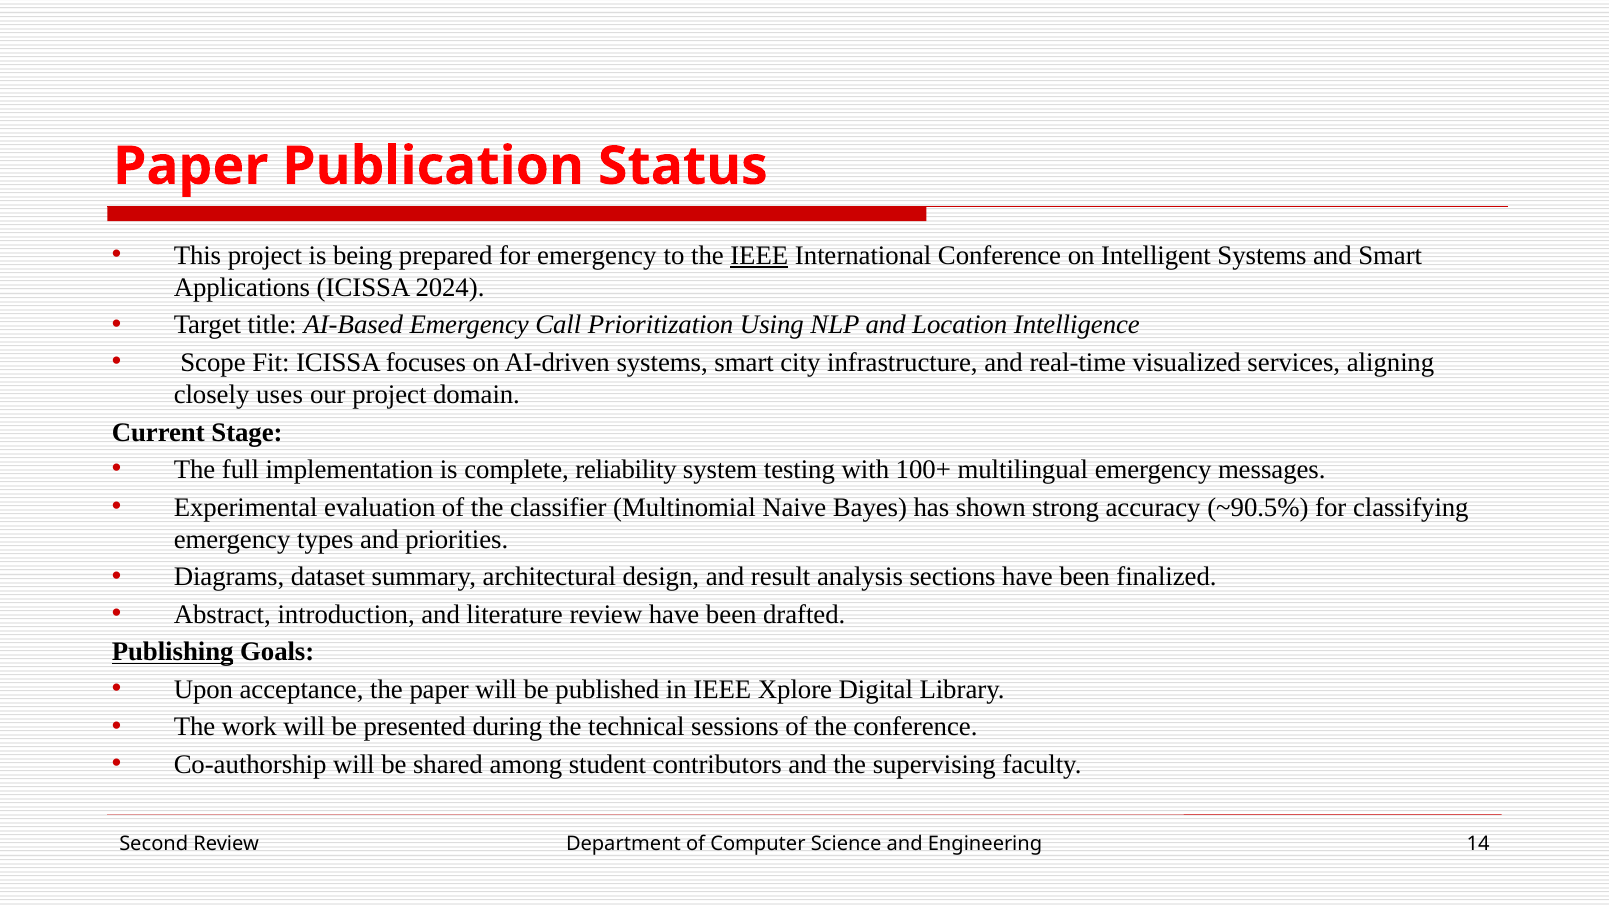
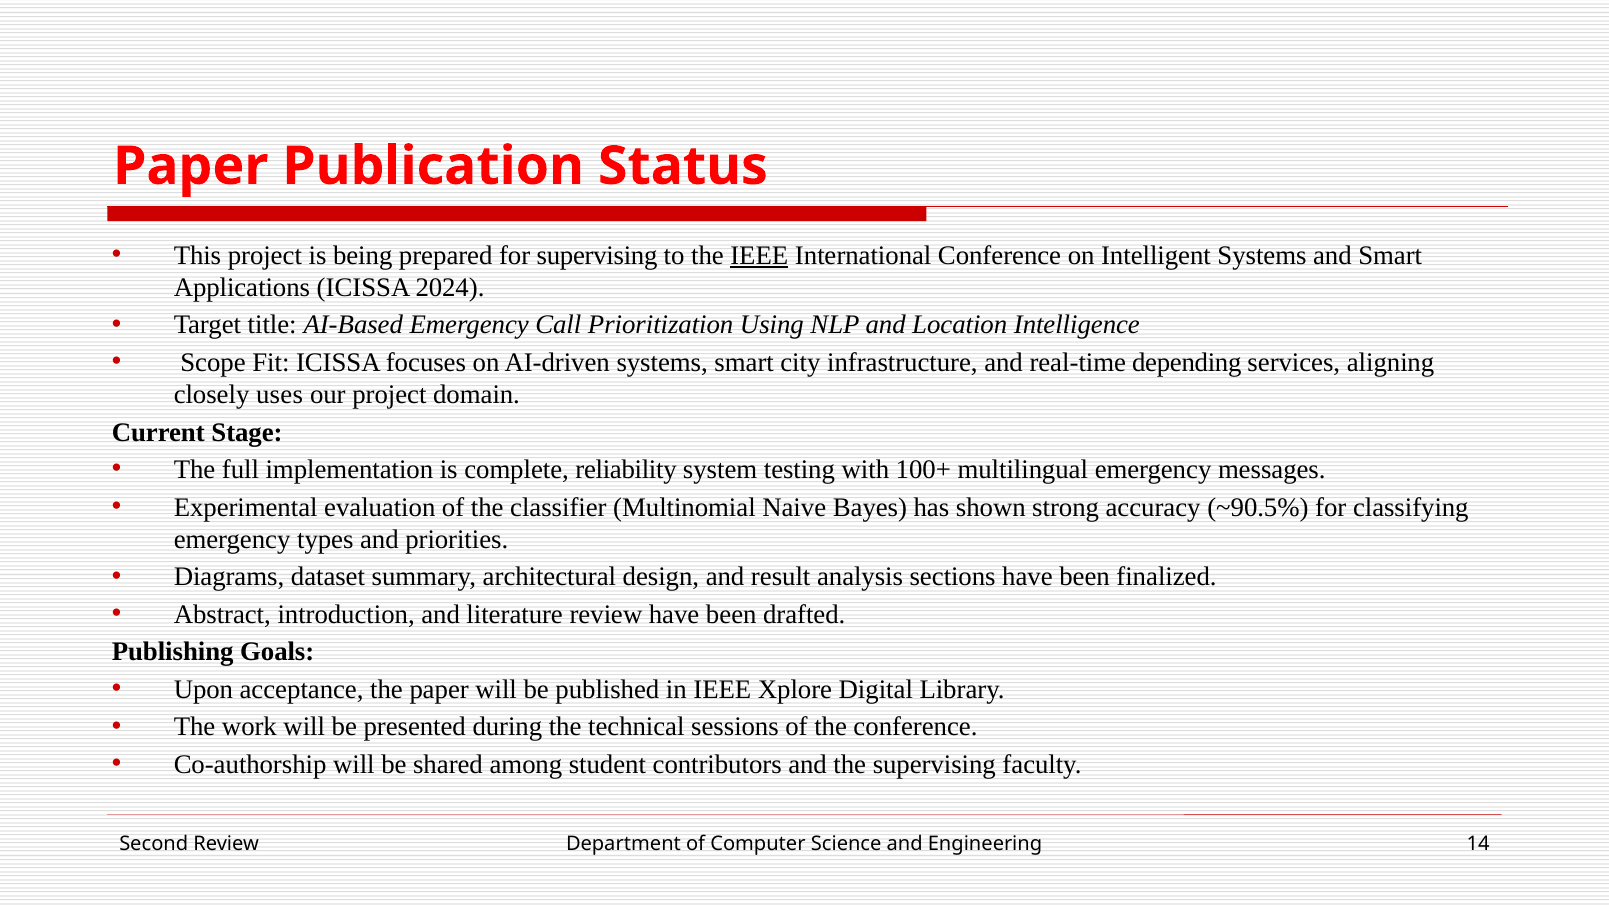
for emergency: emergency -> supervising (597, 255)
visualized: visualized -> depending (1187, 362)
Publishing underline: present -> none (173, 652)
